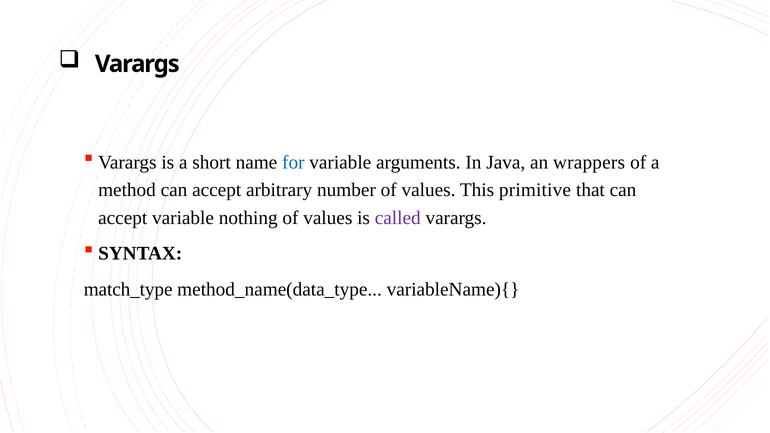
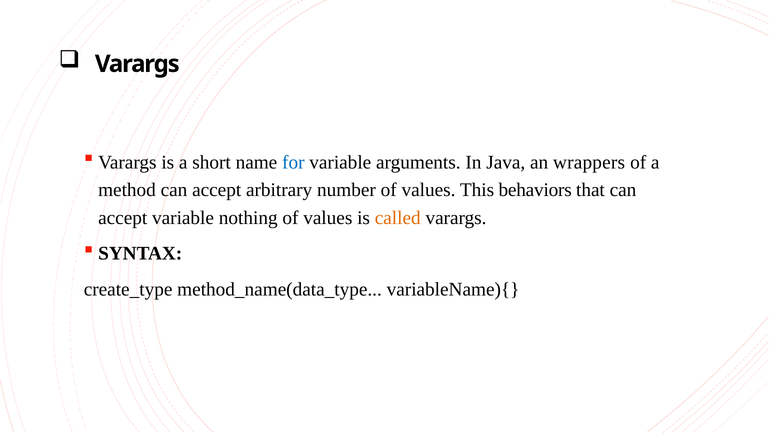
primitive: primitive -> behaviors (535, 190)
called colour: purple -> orange (398, 218)
match_type: match_type -> create_type (128, 289)
